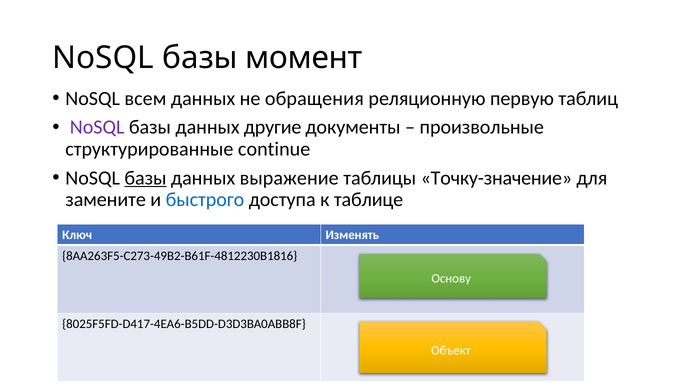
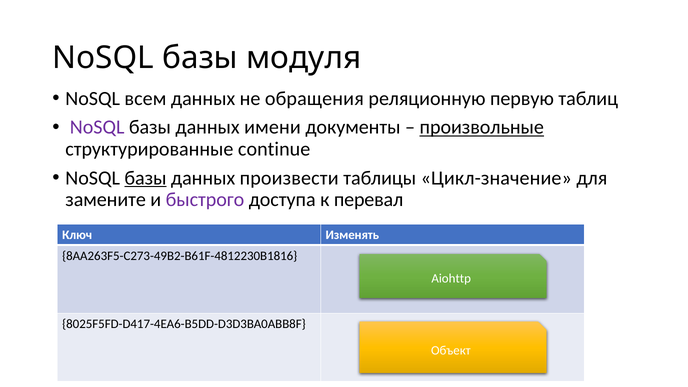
момент: момент -> модуля (304, 58)
другие: другие -> имени (272, 127)
произвольные underline: none -> present (482, 127)
выражение: выражение -> произвести (289, 178)
Точку-значение: Точку-значение -> Цикл-значение (496, 178)
быстрого colour: blue -> purple (205, 200)
таблице: таблице -> перевал (369, 200)
Основу: Основу -> Aiohttp (451, 279)
